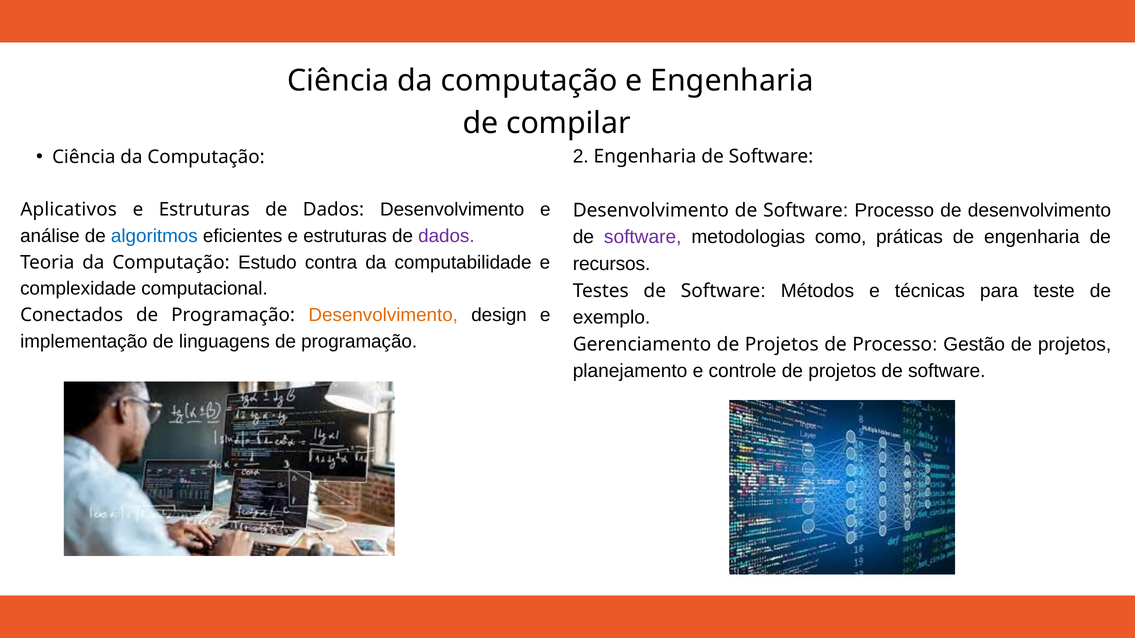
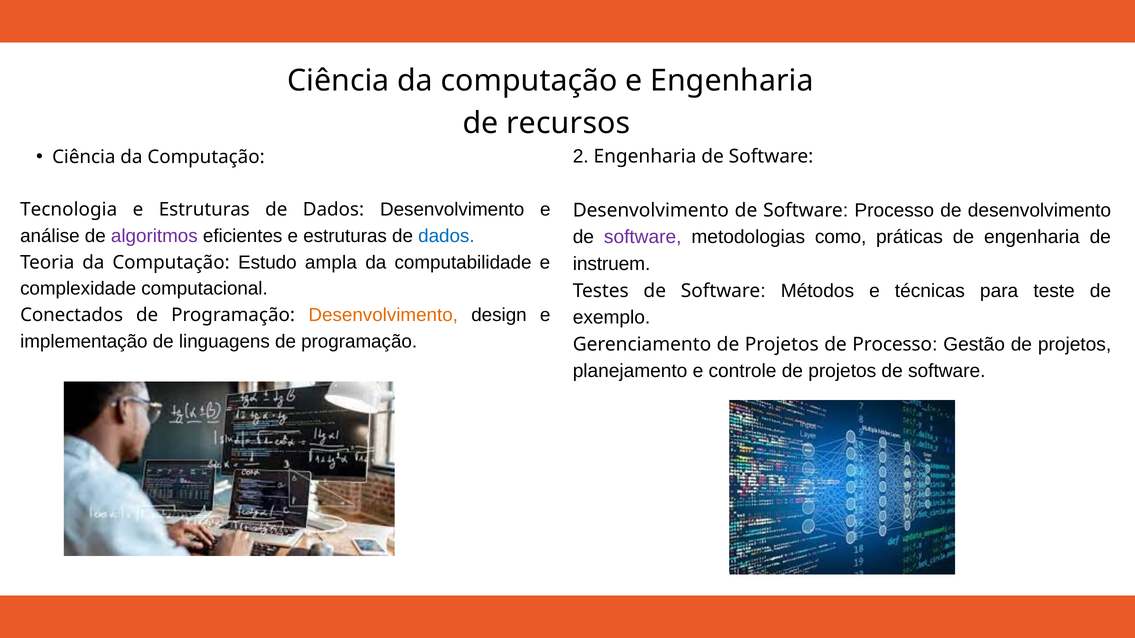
compilar: compilar -> recursos (568, 123)
Aplicativos: Aplicativos -> Tecnologia (69, 210)
algoritmos colour: blue -> purple (154, 236)
dados colour: purple -> blue (446, 236)
recursos: recursos -> instruem (612, 264)
contra: contra -> ampla (331, 263)
